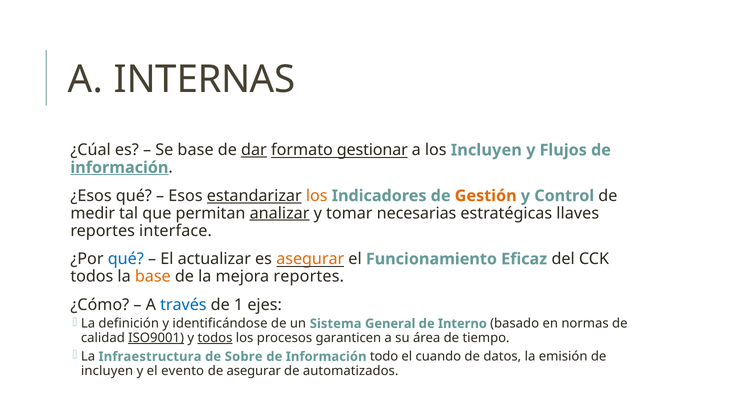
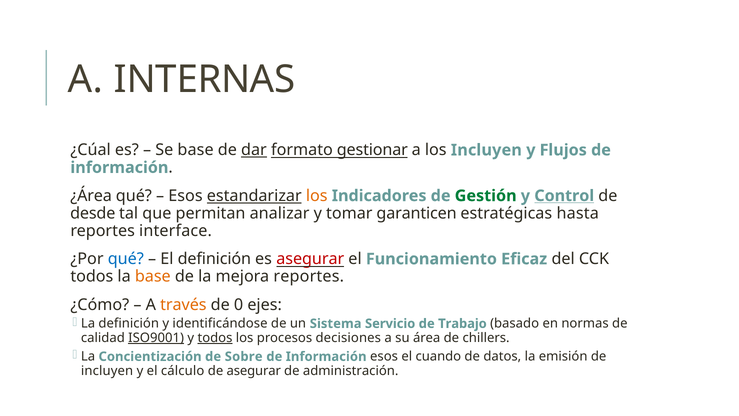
información underline: present -> none (119, 167)
¿Esos: ¿Esos -> ¿Área (91, 196)
Gestión colour: orange -> green (486, 196)
Control underline: none -> present (564, 196)
medir: medir -> desde (93, 213)
analizar underline: present -> none (280, 213)
necesarias: necesarias -> garanticen (417, 213)
llaves: llaves -> hasta (578, 213)
El actualizar: actualizar -> definición (214, 259)
asegurar colour: orange -> red (310, 259)
través colour: blue -> orange (183, 304)
1: 1 -> 0 (239, 304)
General: General -> Servicio (390, 323)
Interno: Interno -> Trabajo (462, 323)
garanticen: garanticen -> decisiones (348, 338)
tiempo: tiempo -> chillers (486, 338)
Infraestructura: Infraestructura -> Concientización (150, 356)
Información todo: todo -> esos (384, 356)
evento: evento -> cálculo (183, 370)
automatizados: automatizados -> administración (351, 370)
